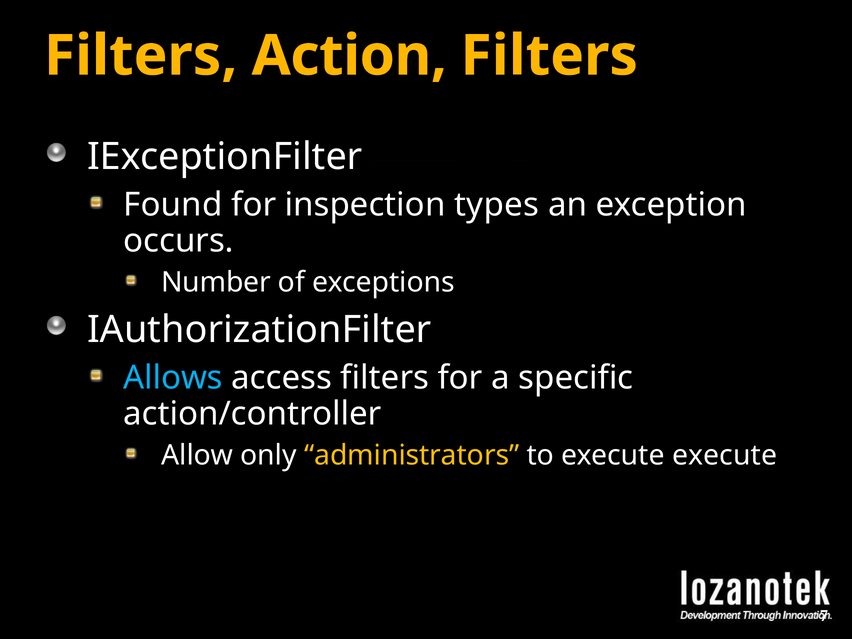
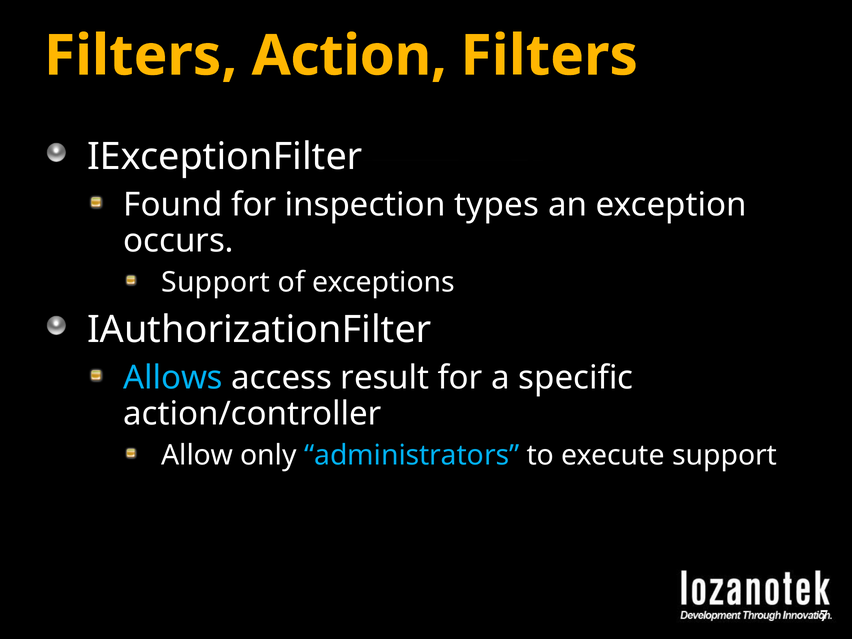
Number: Number -> Support (216, 282)
access filters: filters -> result (385, 378)
administrators colour: yellow -> light blue (412, 455)
execute execute: execute -> support (725, 455)
